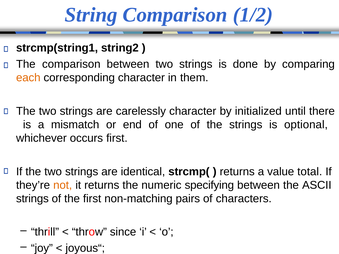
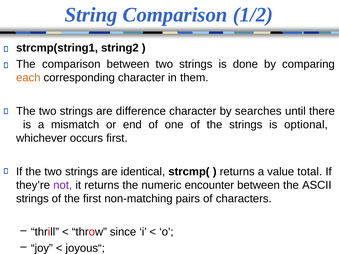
carelessly: carelessly -> difference (141, 111)
initialized: initialized -> searches (258, 111)
not colour: orange -> purple (63, 185)
specifying: specifying -> encounter (209, 185)
